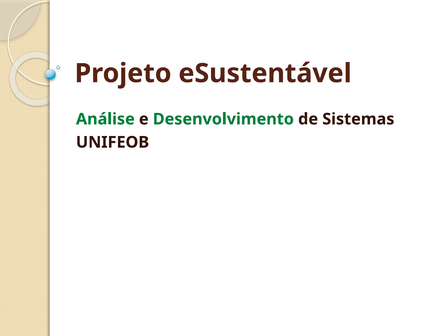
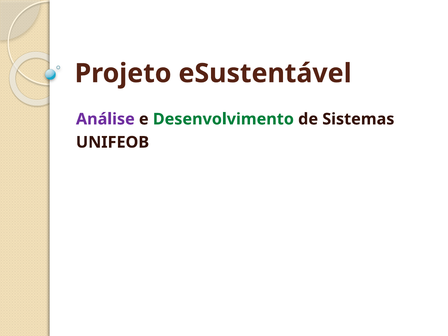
Análise colour: green -> purple (105, 119)
